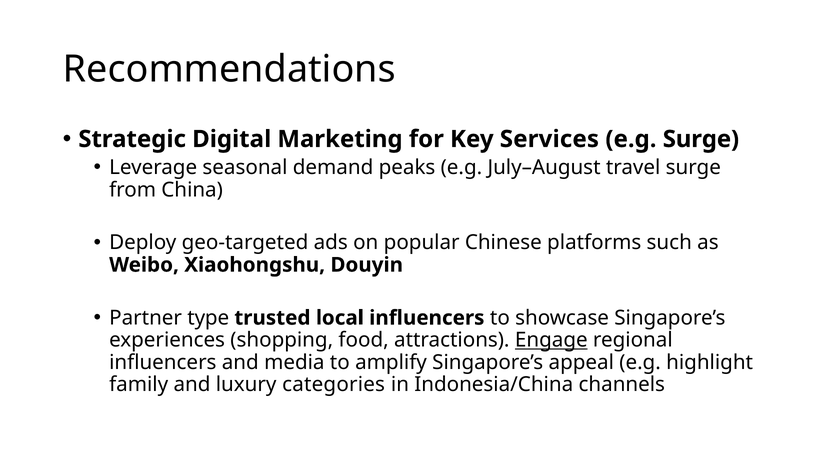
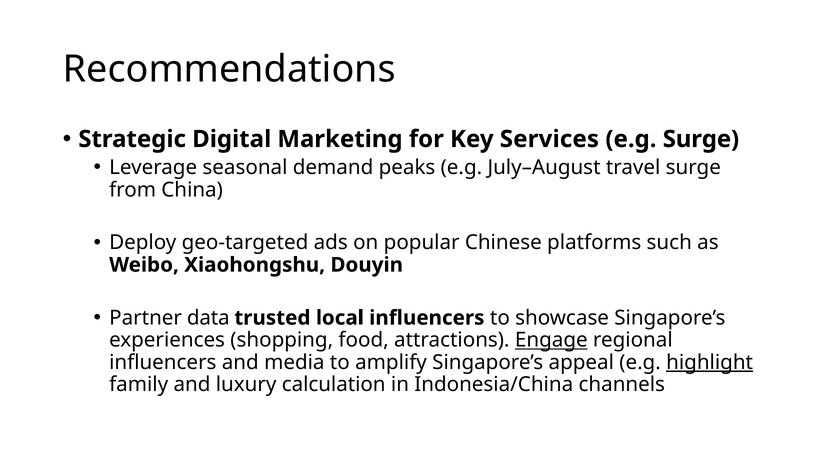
type: type -> data (208, 318)
highlight underline: none -> present (710, 363)
categories: categories -> calculation (334, 385)
